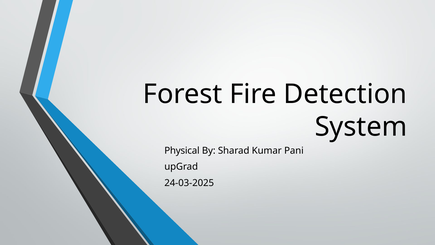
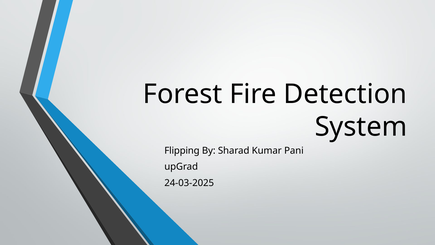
Physical: Physical -> Flipping (182, 151)
